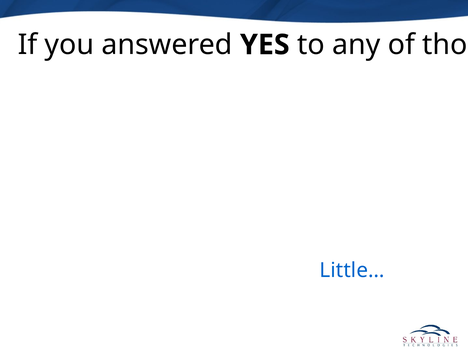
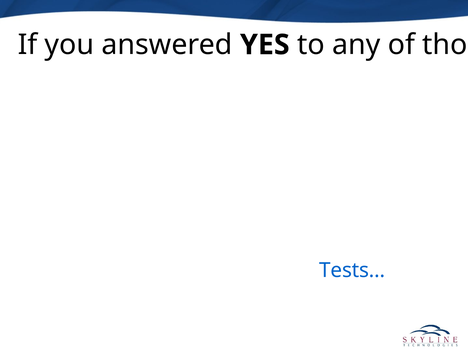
Little…: Little… -> Tests… (352, 270)
